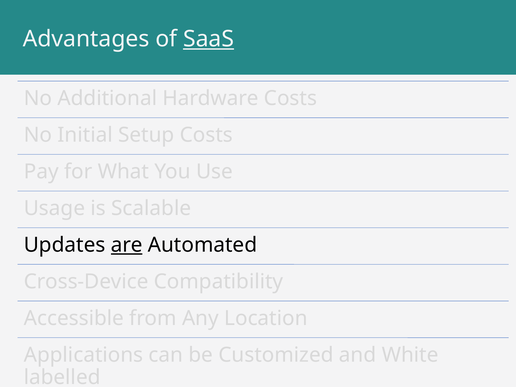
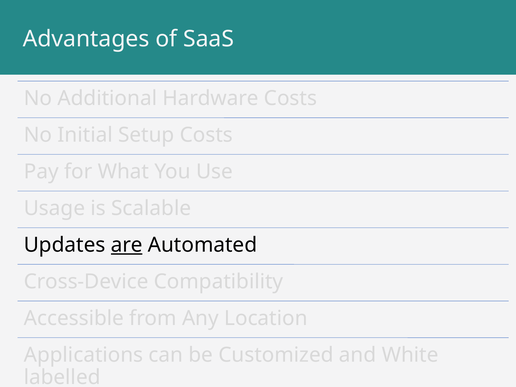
SaaS underline: present -> none (209, 39)
